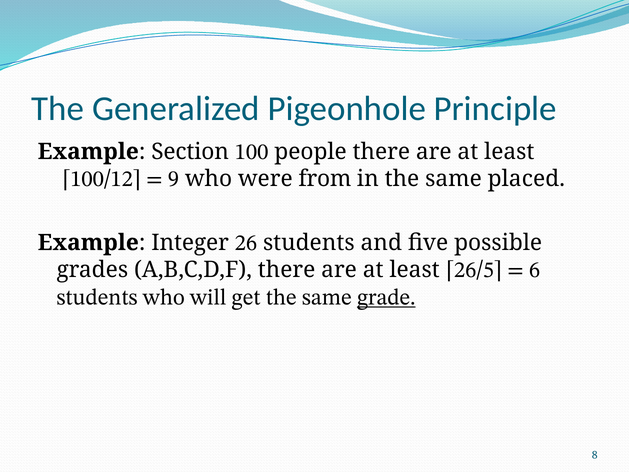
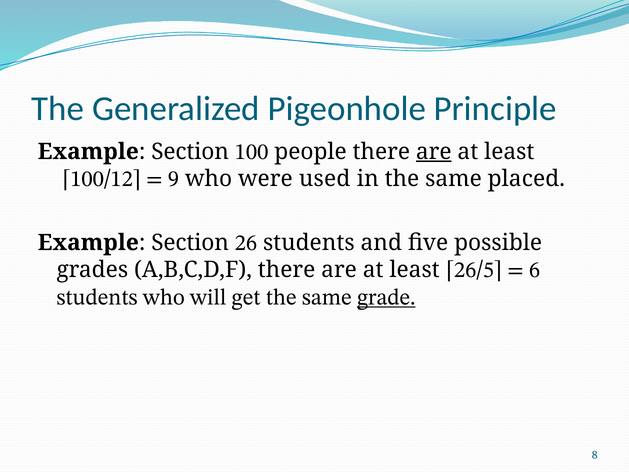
are underline: none -> present (434, 151)
from: from -> used (325, 179)
Integer: Integer -> Section (190, 242)
